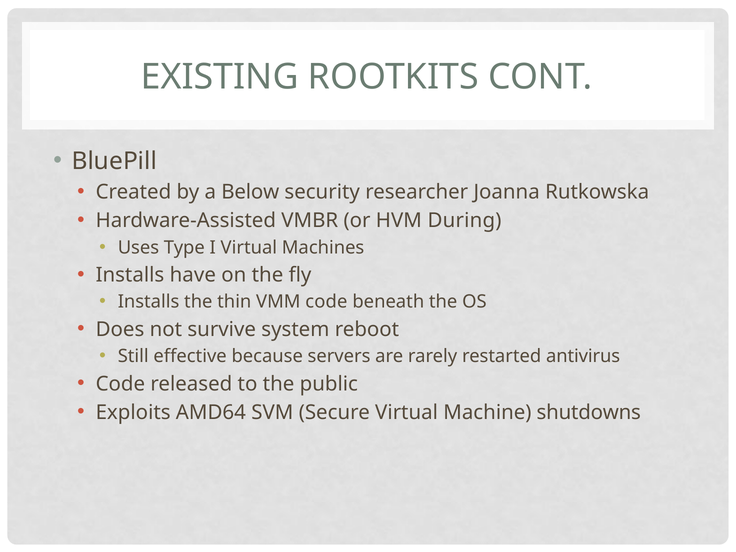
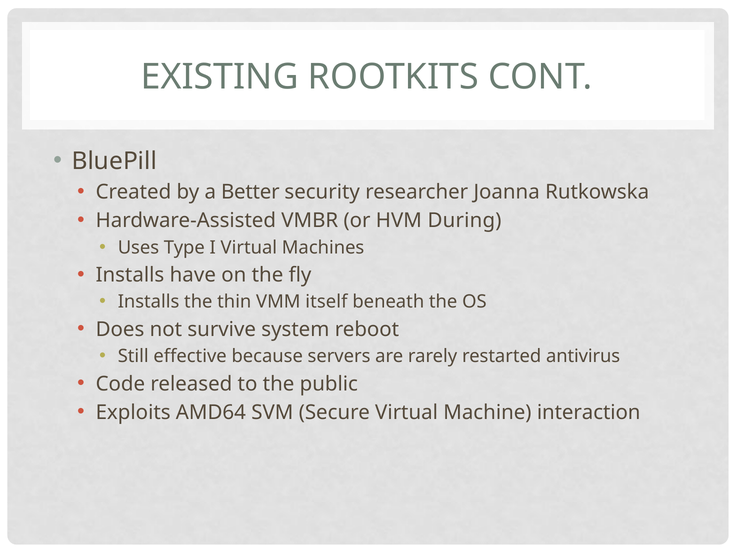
Below: Below -> Better (250, 192)
VMM code: code -> itself (326, 302)
shutdowns: shutdowns -> interaction (589, 412)
